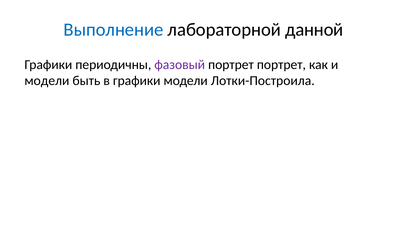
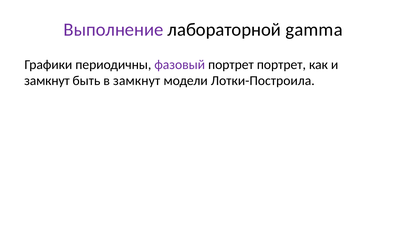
Выполнение colour: blue -> purple (114, 30)
данной: данной -> gamma (314, 30)
модели: модели -> замкнут (47, 81)
в графики: графики -> замкнут (137, 81)
